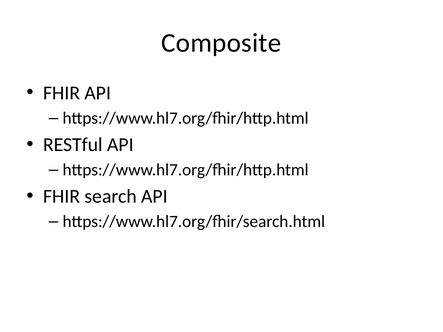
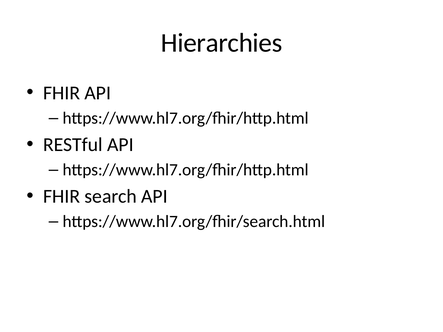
Composite: Composite -> Hierarchies (222, 43)
